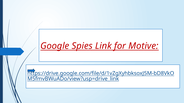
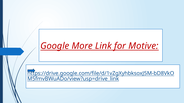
Spies: Spies -> More (82, 46)
